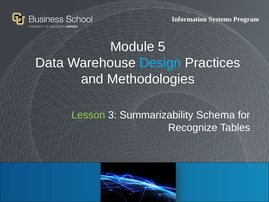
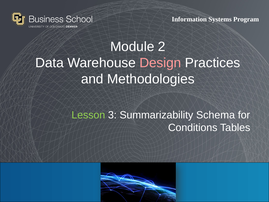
5: 5 -> 2 (162, 47)
Design colour: light blue -> pink (160, 63)
Recognize: Recognize -> Conditions (193, 127)
